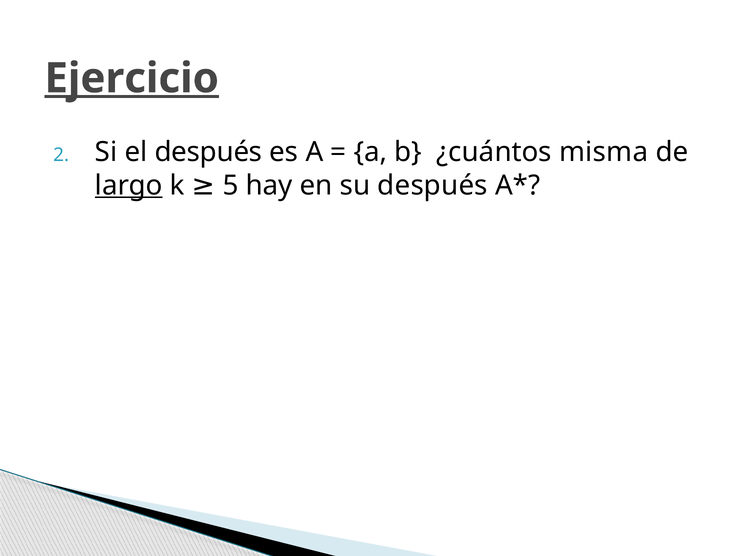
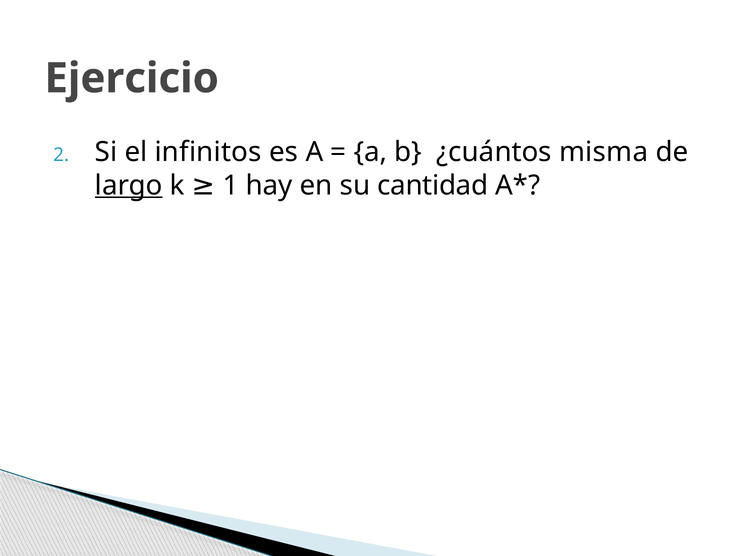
Ejercicio underline: present -> none (132, 78)
el después: después -> infinitos (208, 152)
5: 5 -> 1 (231, 185)
su después: después -> cantidad (433, 185)
